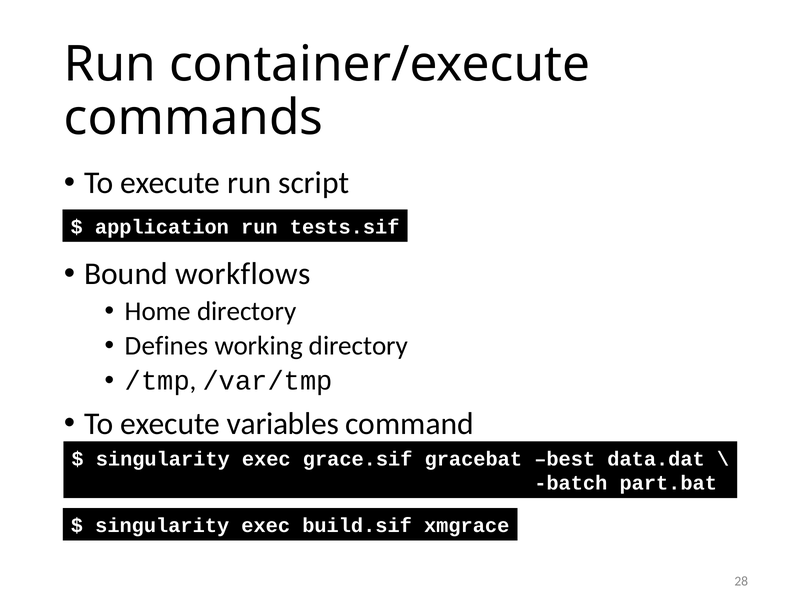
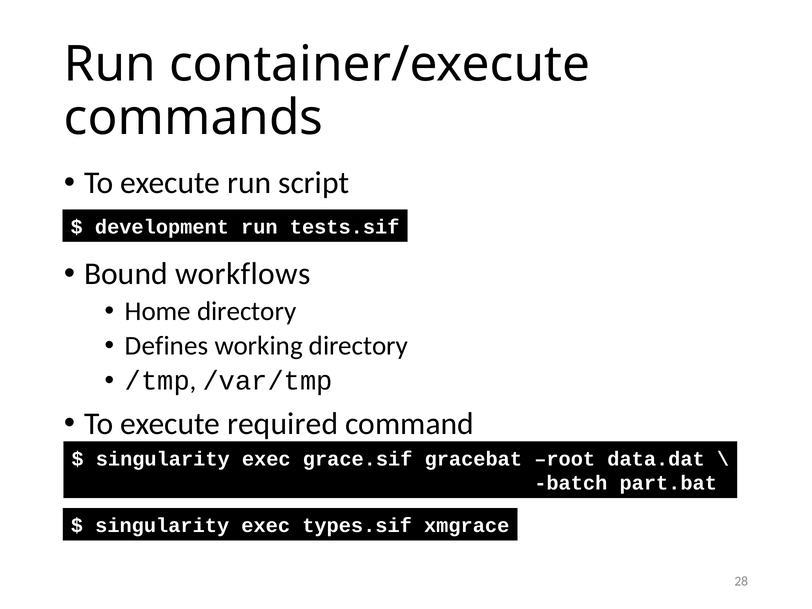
application: application -> development (162, 227)
variables: variables -> required (283, 424)
best: best -> root (565, 459)
build.sif: build.sif -> types.sif (357, 526)
